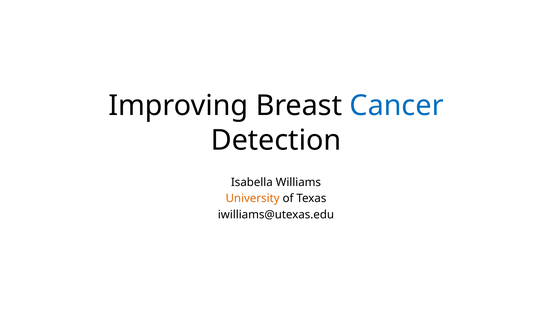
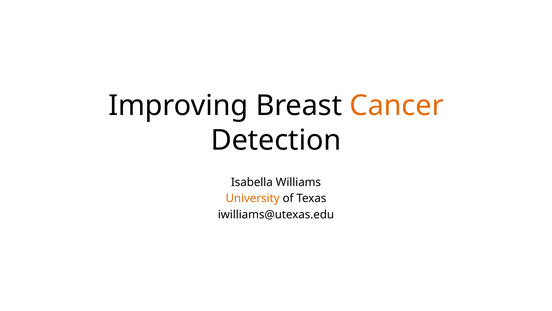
Cancer colour: blue -> orange (397, 106)
